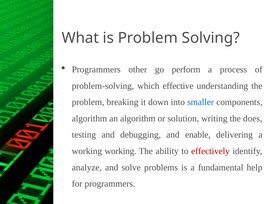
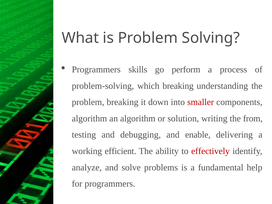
other: other -> skills (138, 70)
which effective: effective -> breaking (178, 86)
smaller colour: blue -> red (201, 102)
does: does -> from (253, 118)
working working: working -> efficient (121, 151)
